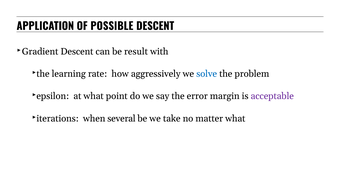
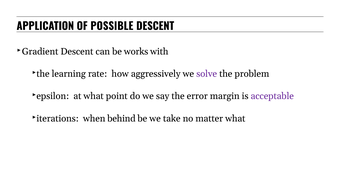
result: result -> works (136, 51)
solve colour: blue -> purple (207, 74)
several: several -> behind (121, 118)
